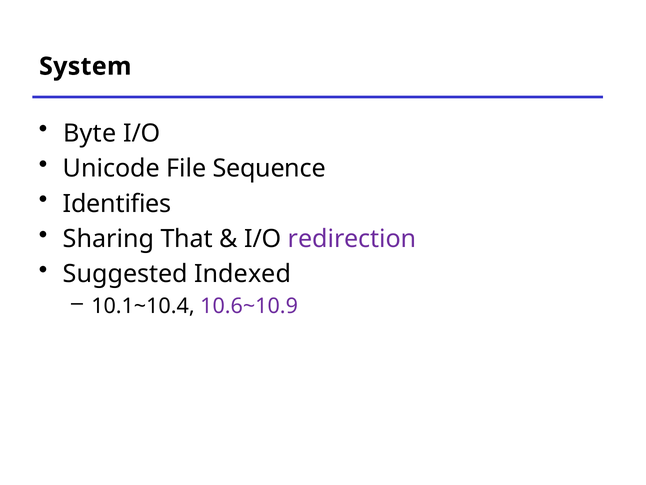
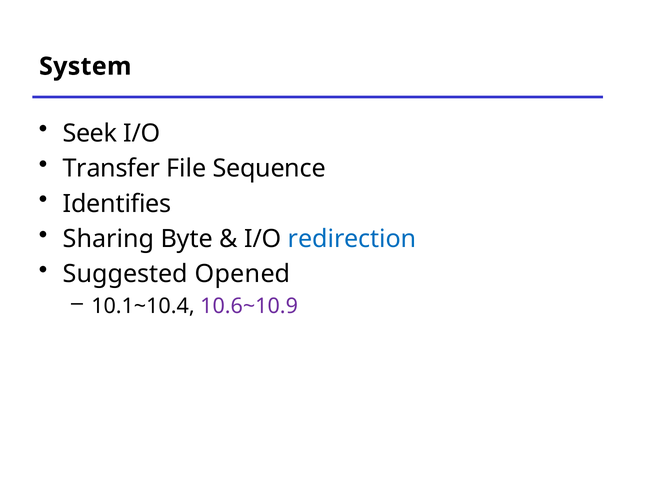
Byte: Byte -> Seek (90, 133)
Unicode: Unicode -> Transfer (111, 168)
That: That -> Byte (187, 239)
redirection colour: purple -> blue (352, 239)
Indexed: Indexed -> Opened (243, 274)
